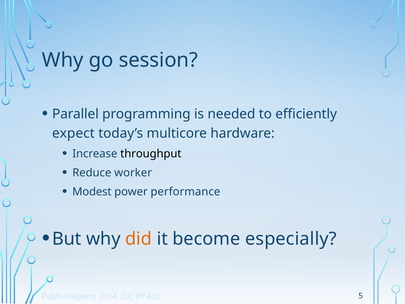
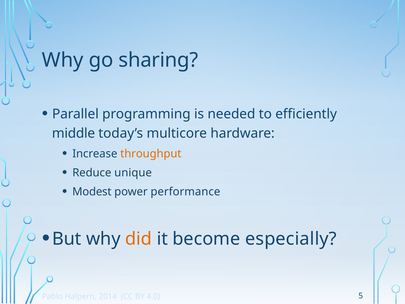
session: session -> sharing (158, 60)
expect: expect -> middle (74, 133)
throughput colour: black -> orange (151, 154)
worker: worker -> unique (133, 173)
